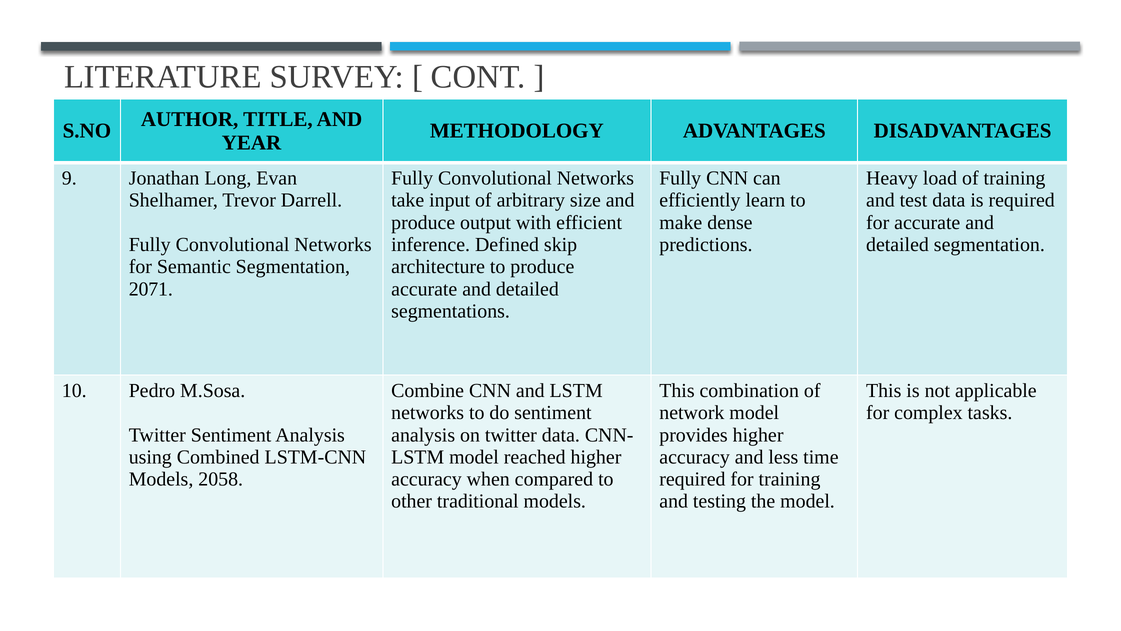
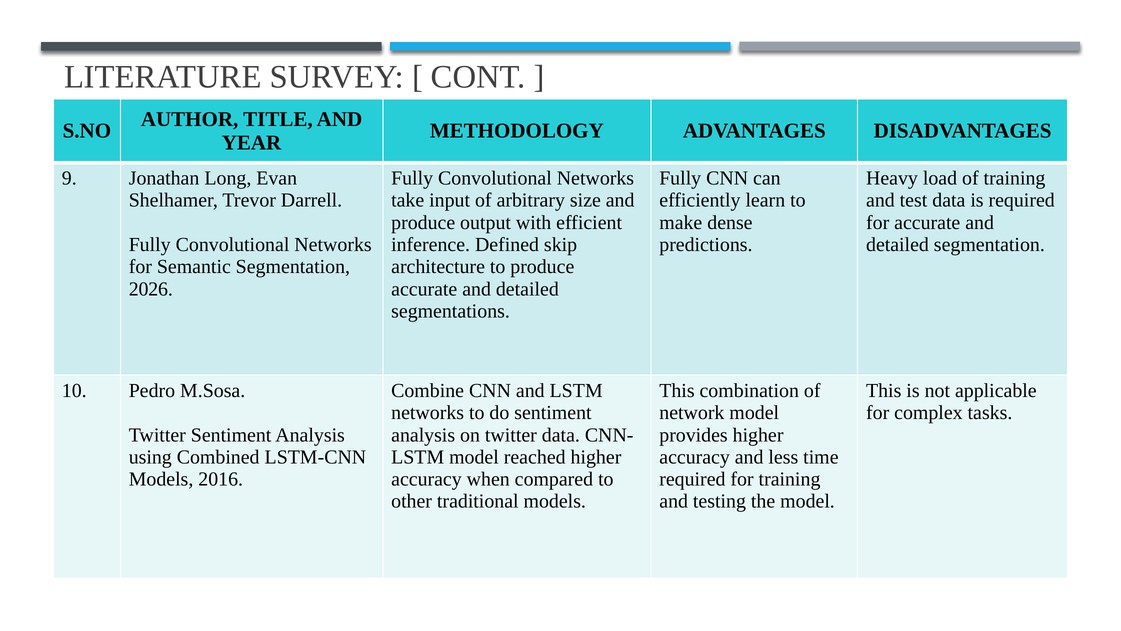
2071: 2071 -> 2026 (151, 289)
2058: 2058 -> 2016 (221, 479)
